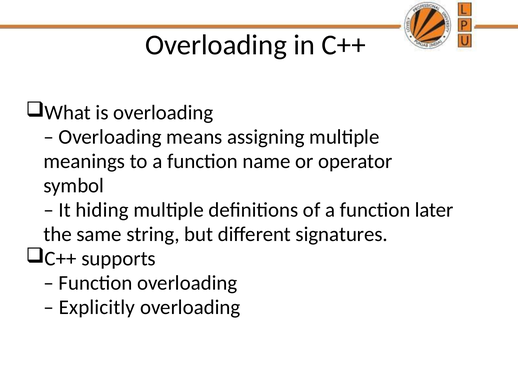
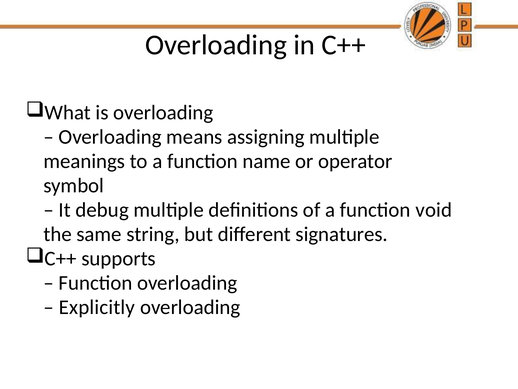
hiding: hiding -> debug (102, 210)
later: later -> void (434, 210)
